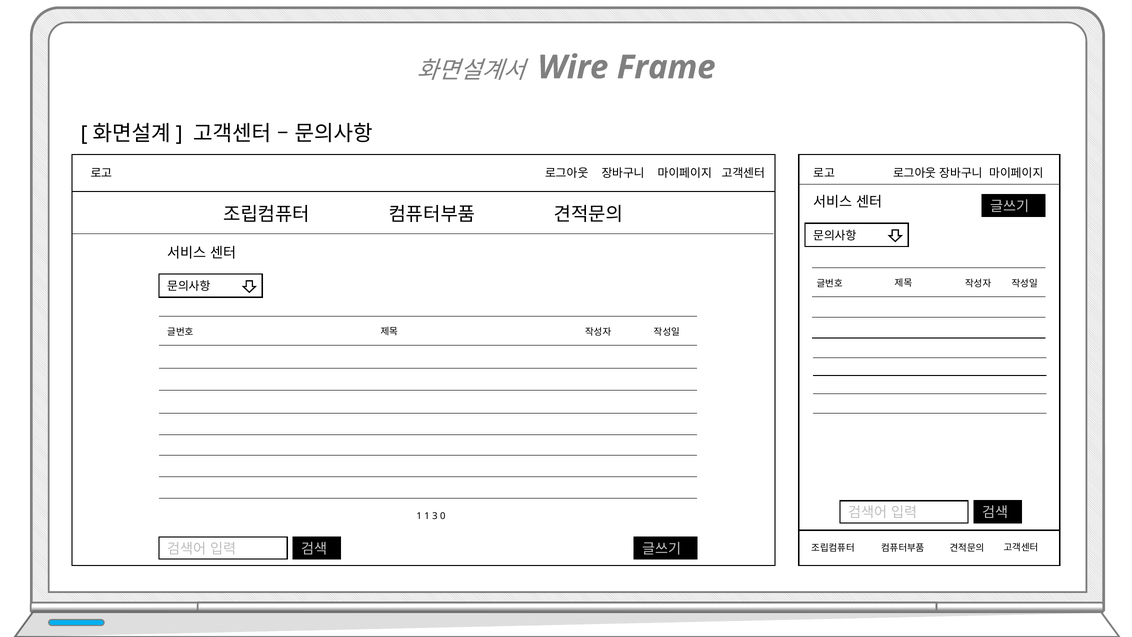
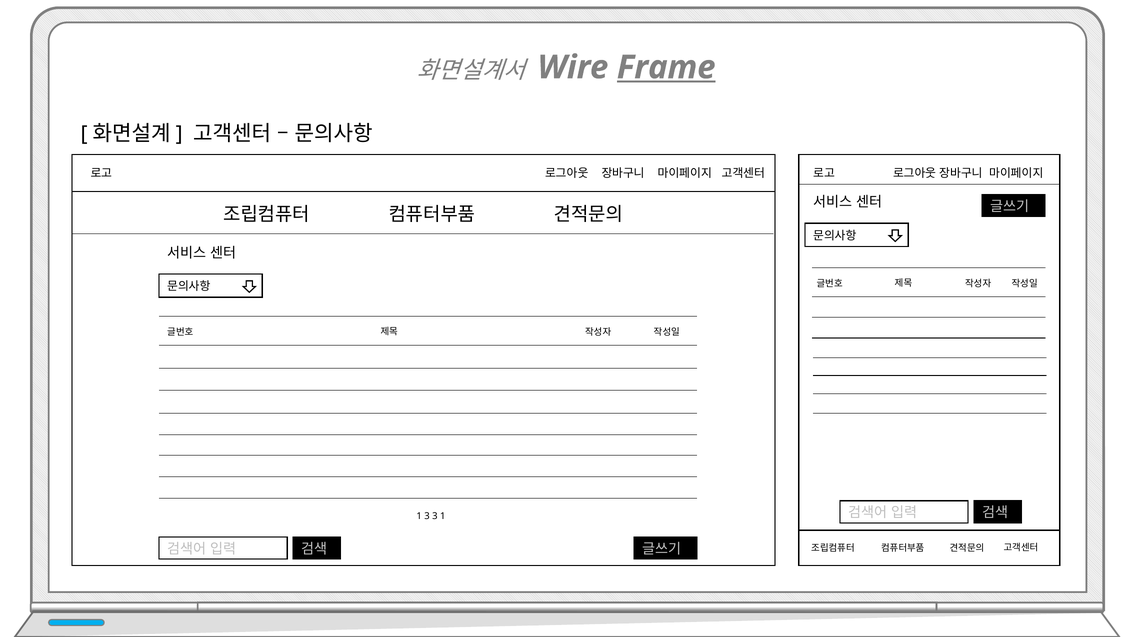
Frame underline: none -> present (666, 67)
1 1: 1 -> 3 (427, 516)
3 0: 0 -> 1 (443, 516)
